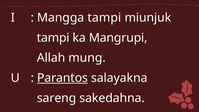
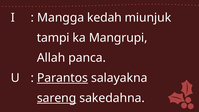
Mangga tampi: tampi -> kedah (104, 18)
mung: mung -> panca (87, 58)
sareng underline: none -> present (57, 98)
